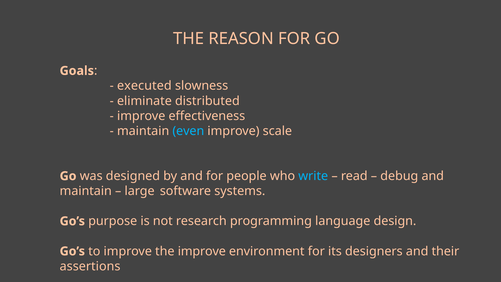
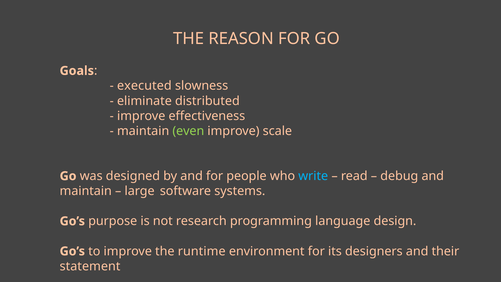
even colour: light blue -> light green (188, 131)
the improve: improve -> runtime (202, 251)
assertions: assertions -> statement (90, 266)
